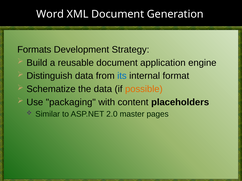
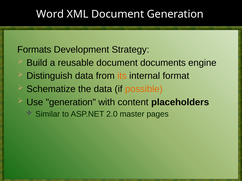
application: application -> documents (163, 63)
its colour: blue -> orange (122, 76)
Use packaging: packaging -> generation (71, 102)
